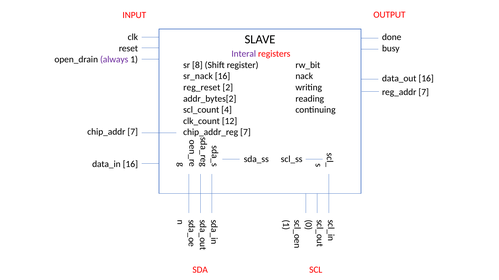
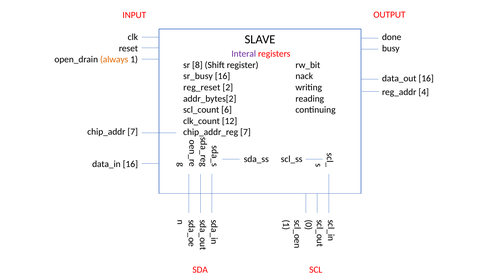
always colour: purple -> orange (114, 60)
sr_nack: sr_nack -> sr_busy (198, 76)
reg_addr 7: 7 -> 4 (424, 92)
4: 4 -> 6 (227, 110)
